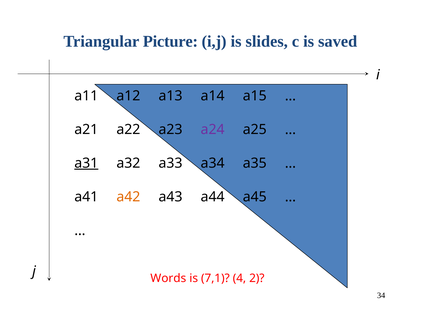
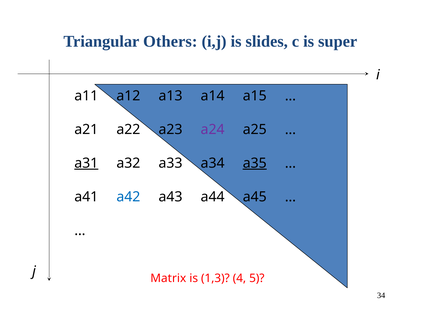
Picture: Picture -> Others (170, 41)
saved: saved -> super (338, 41)
a35 underline: none -> present (255, 163)
a42 colour: orange -> blue (128, 197)
Words: Words -> Matrix (168, 278)
7,1: 7,1 -> 1,3 (215, 278)
2: 2 -> 5 (257, 278)
